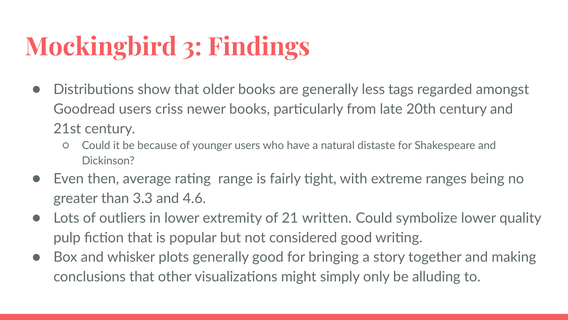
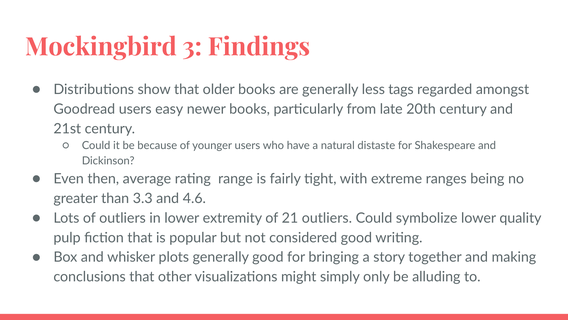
criss: criss -> easy (169, 109)
21 written: written -> outliers (327, 218)
